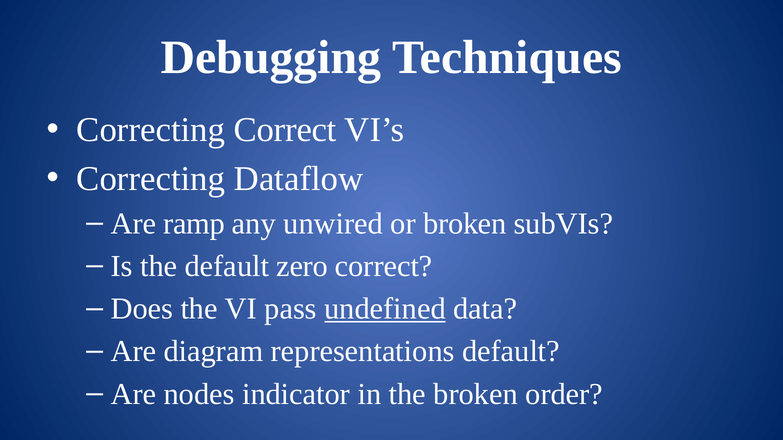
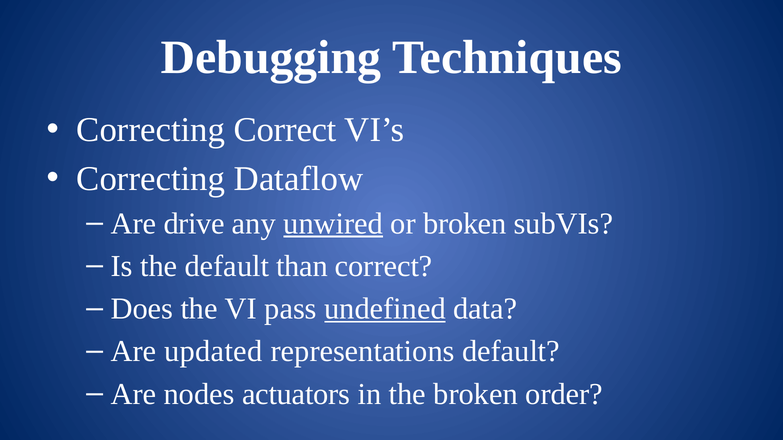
ramp: ramp -> drive (194, 224)
unwired underline: none -> present (333, 224)
zero: zero -> than (302, 266)
diagram: diagram -> updated (213, 352)
indicator: indicator -> actuators (296, 394)
